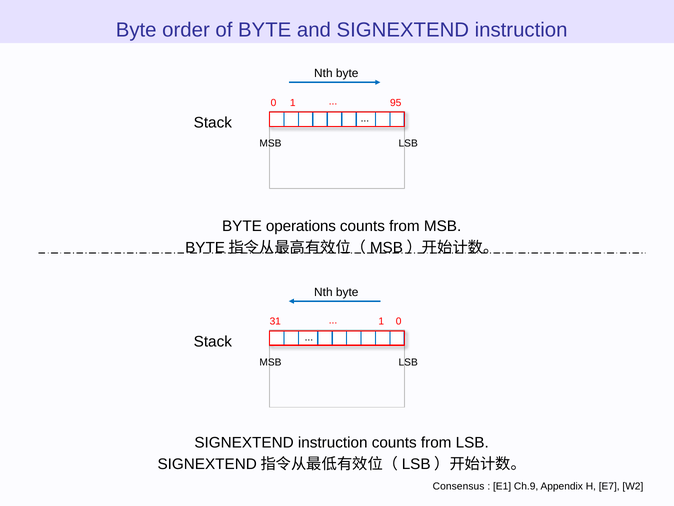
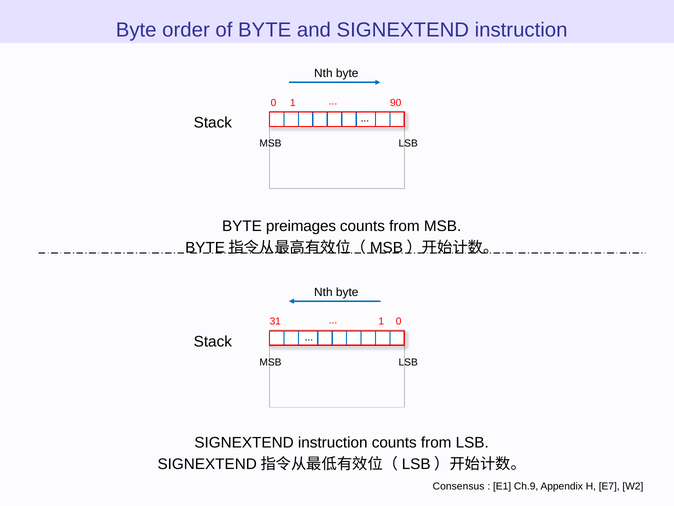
95: 95 -> 90 (396, 103)
operations: operations -> preimages (301, 226)
